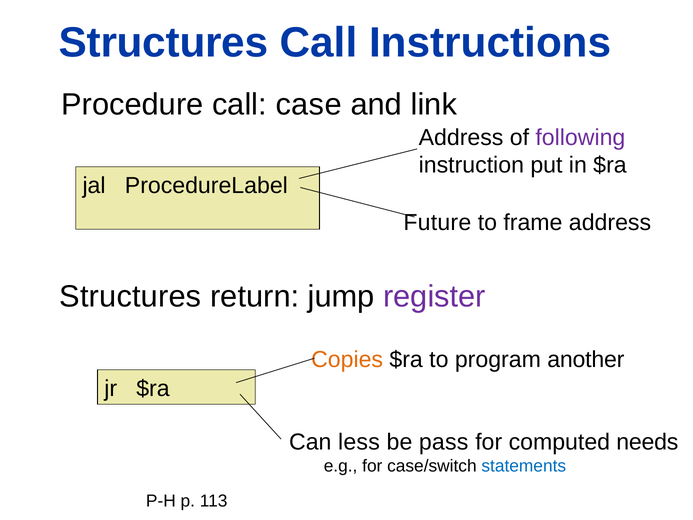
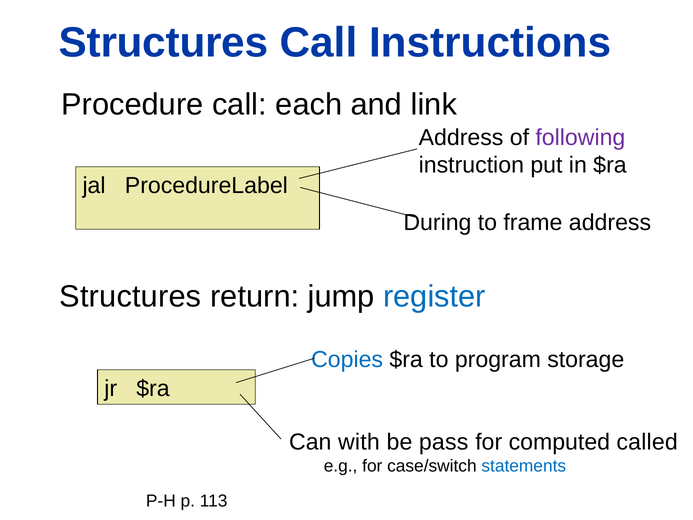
case: case -> each (309, 104)
Future: Future -> During (437, 222)
register colour: purple -> blue (434, 297)
Copies colour: orange -> blue (347, 359)
another: another -> storage (586, 359)
less: less -> with (359, 442)
needs: needs -> called (647, 442)
